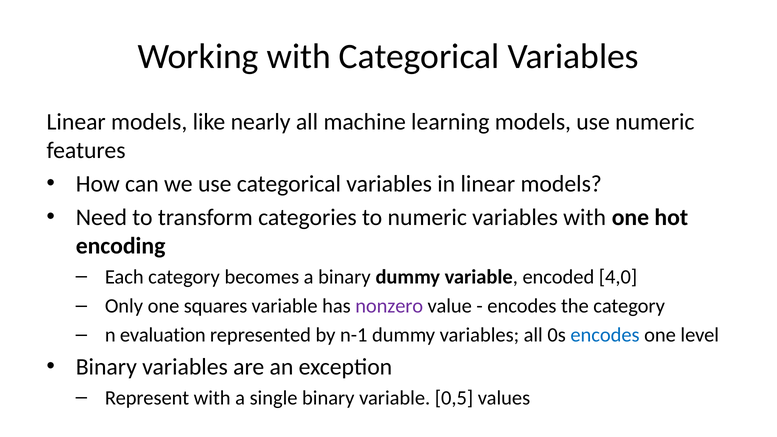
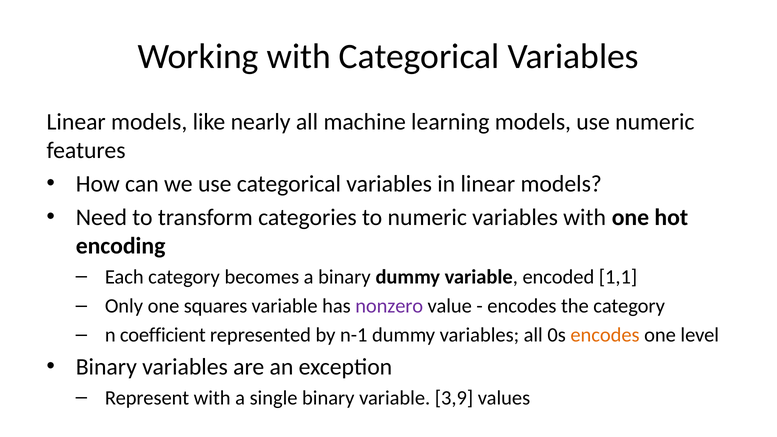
4,0: 4,0 -> 1,1 (618, 277)
evaluation: evaluation -> coefficient (163, 335)
encodes colour: blue -> orange (605, 335)
0,5: 0,5 -> 3,9 (454, 398)
